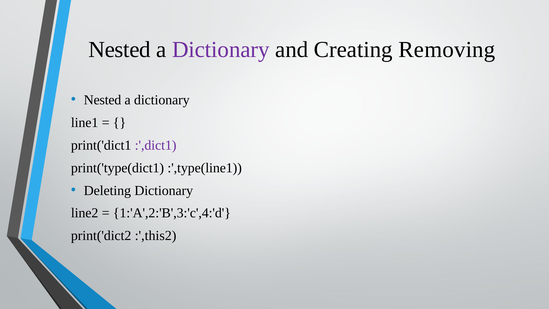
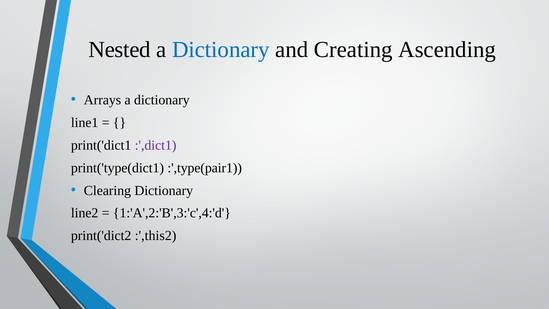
Dictionary colour: purple -> blue (221, 50)
Removing: Removing -> Ascending (447, 50)
Nested: Nested -> Arrays (102, 100)
:',type(line1: :',type(line1 -> :',type(pair1 (205, 168)
Deleting: Deleting -> Clearing (107, 190)
